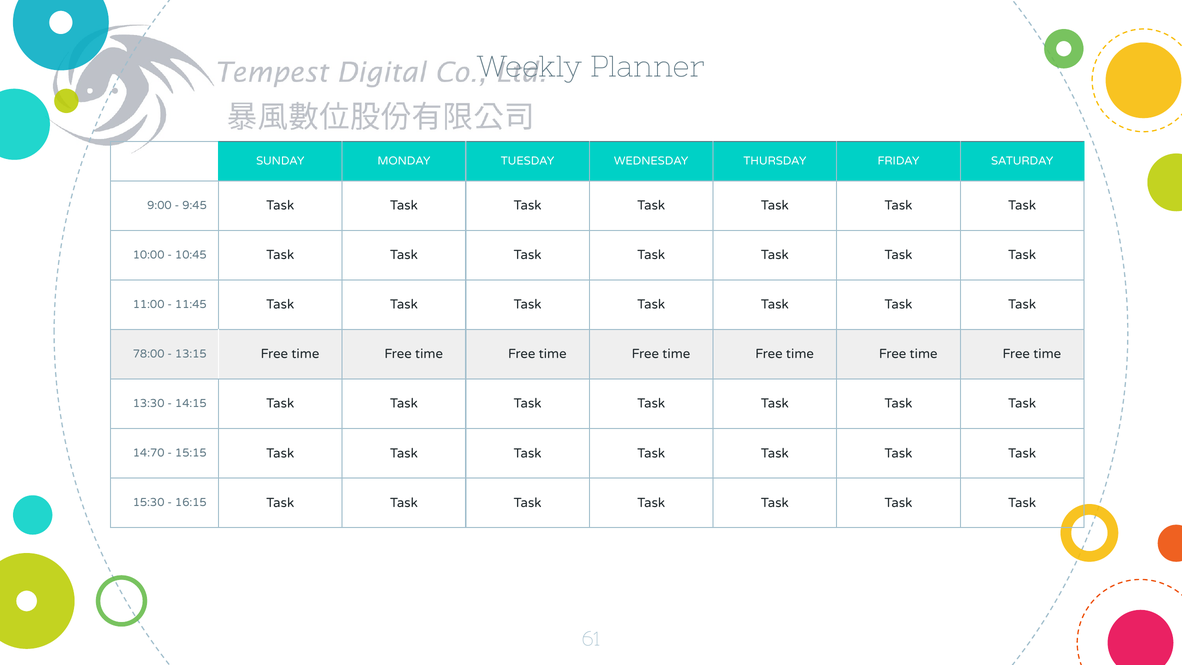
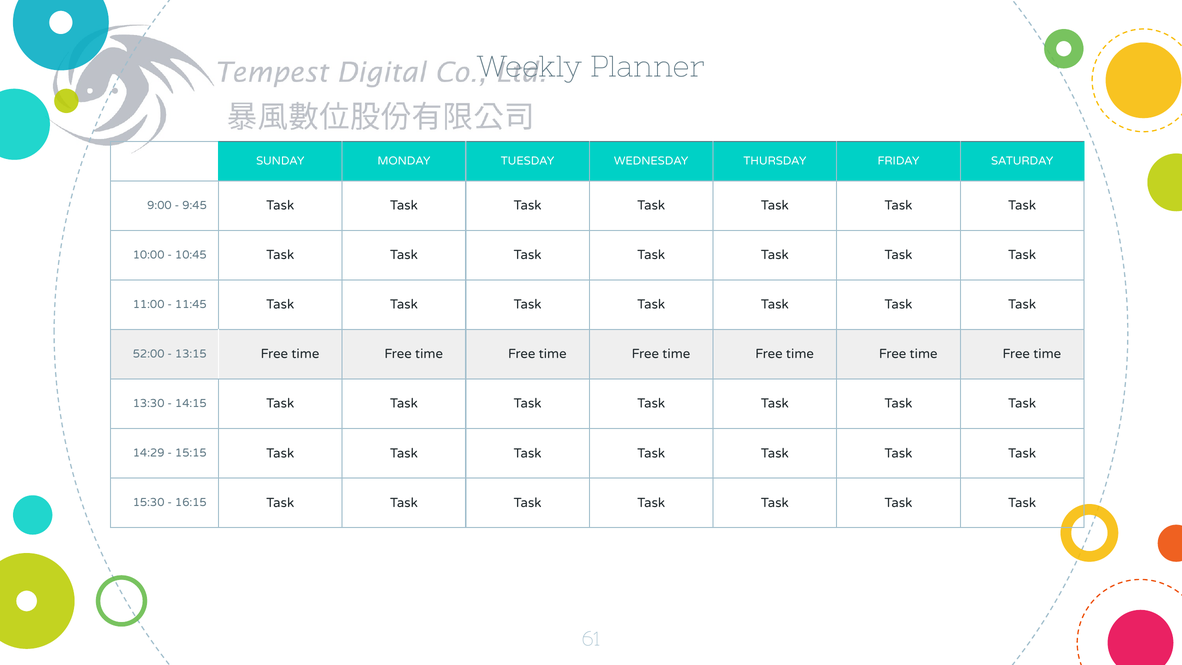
78:00: 78:00 -> 52:00 (149, 354)
14:70: 14:70 -> 14:29 (149, 453)
